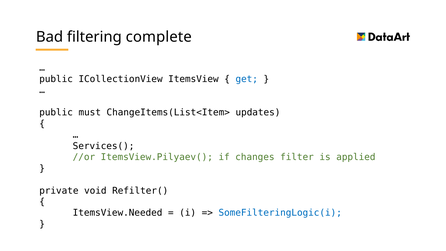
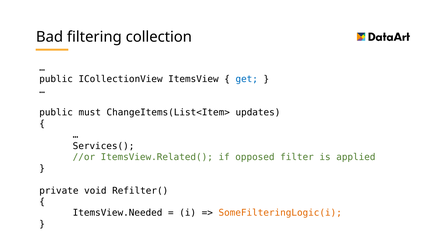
complete: complete -> collection (159, 37)
ItemsView.Pilyaev(: ItemsView.Pilyaev( -> ItemsView.Related( (157, 157)
changes: changes -> opposed (255, 157)
SomeFilteringLogic(i colour: blue -> orange (280, 213)
